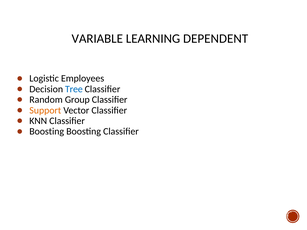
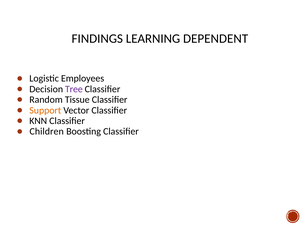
VARIABLE: VARIABLE -> FINDINGS (97, 39)
Tree colour: blue -> purple (74, 89)
Group: Group -> Tissue (77, 100)
Boosting: Boosting -> Children (47, 132)
